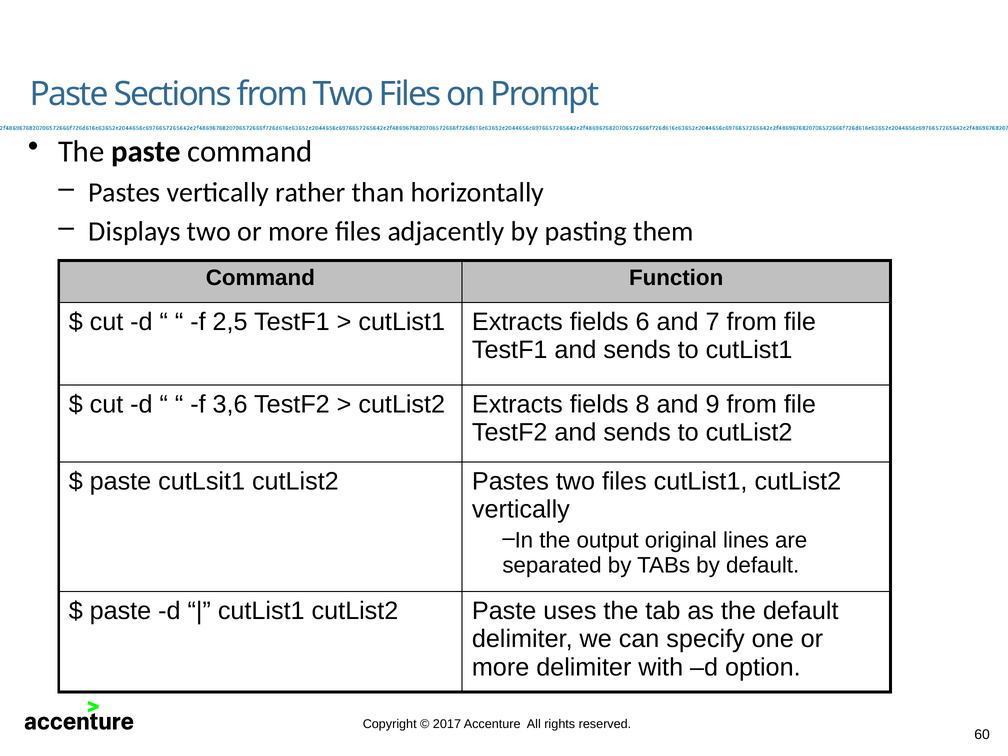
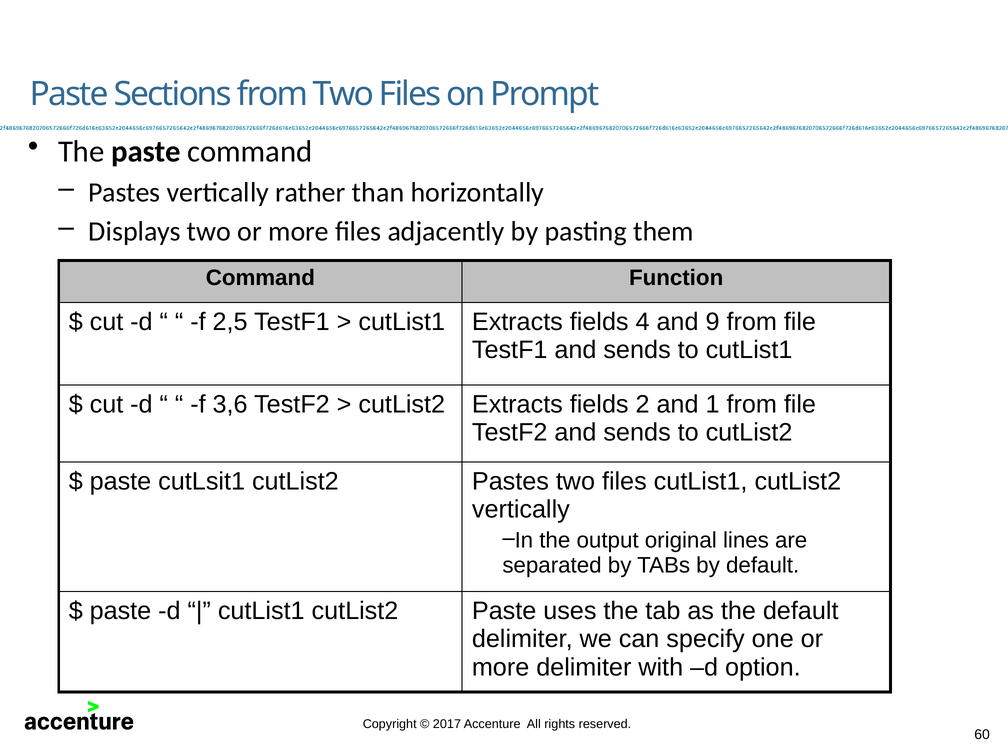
6: 6 -> 4 (643, 322)
7: 7 -> 9 (713, 322)
8: 8 -> 2 (643, 404)
9: 9 -> 1 (713, 404)
